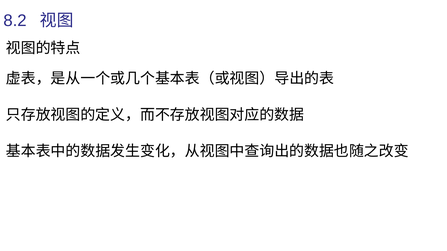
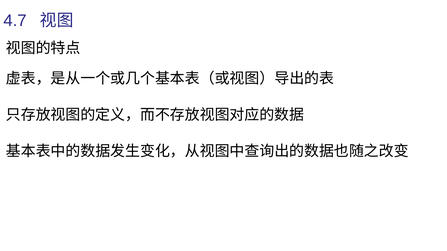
8.2: 8.2 -> 4.7 (15, 21)
